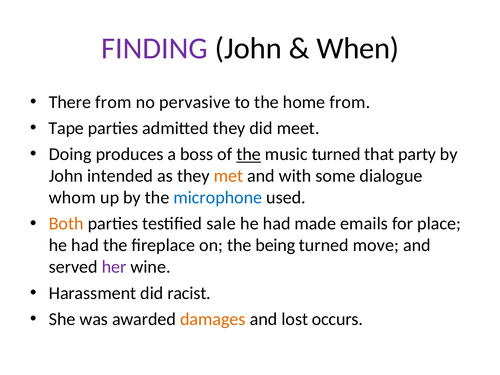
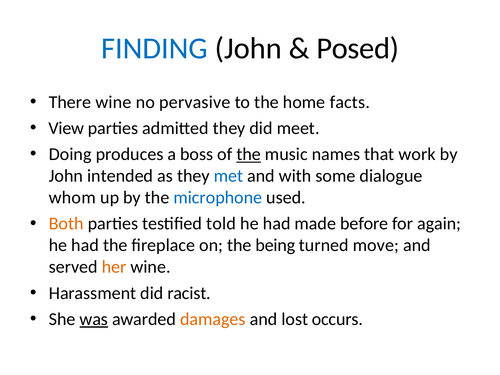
FINDING colour: purple -> blue (154, 48)
When: When -> Posed (358, 48)
There from: from -> wine (113, 102)
home from: from -> facts (350, 102)
Tape: Tape -> View (66, 128)
music turned: turned -> names (336, 154)
party: party -> work (417, 154)
met colour: orange -> blue (228, 176)
sale: sale -> told (221, 224)
emails: emails -> before (364, 224)
place: place -> again (439, 224)
her colour: purple -> orange (114, 267)
was underline: none -> present (94, 319)
